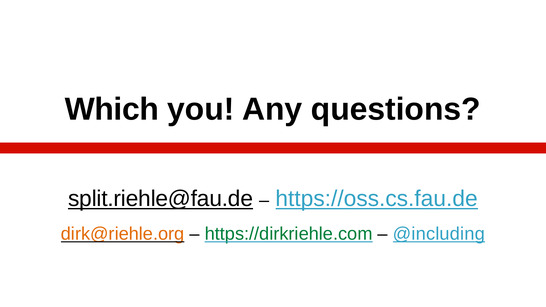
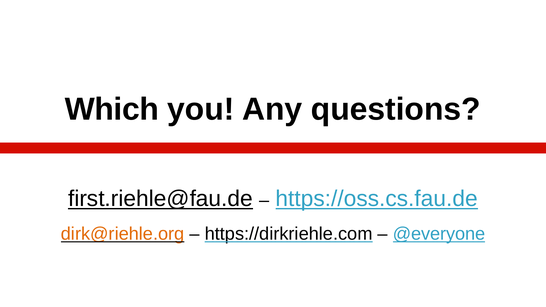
split.riehle@fau.de: split.riehle@fau.de -> first.riehle@fau.de (160, 199)
https://dirkriehle.com colour: green -> black (289, 234)
@including: @including -> @everyone (439, 234)
